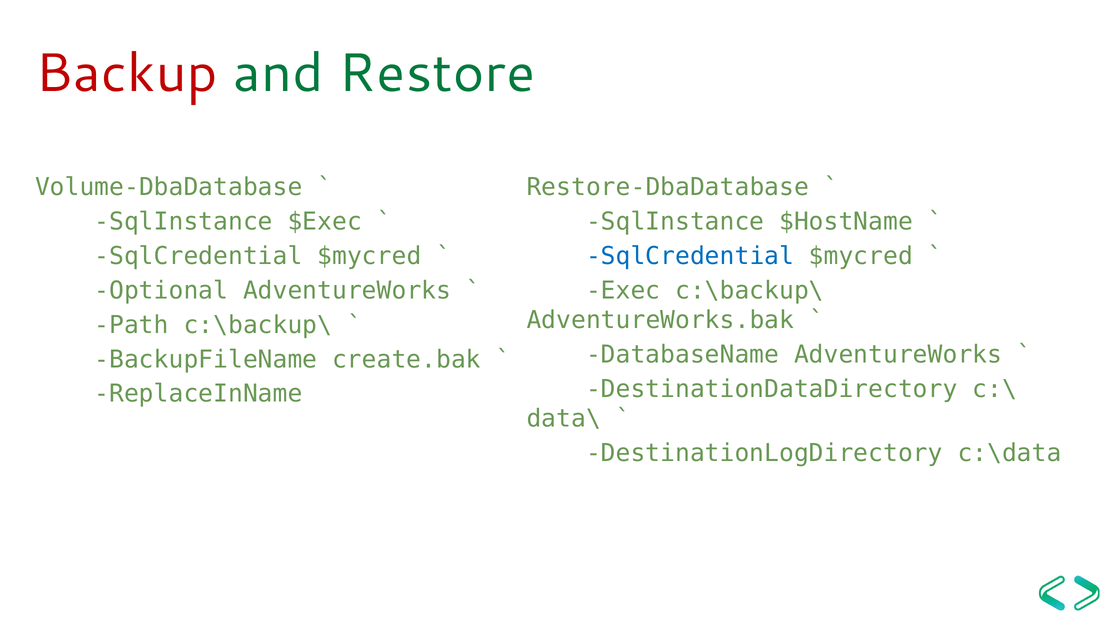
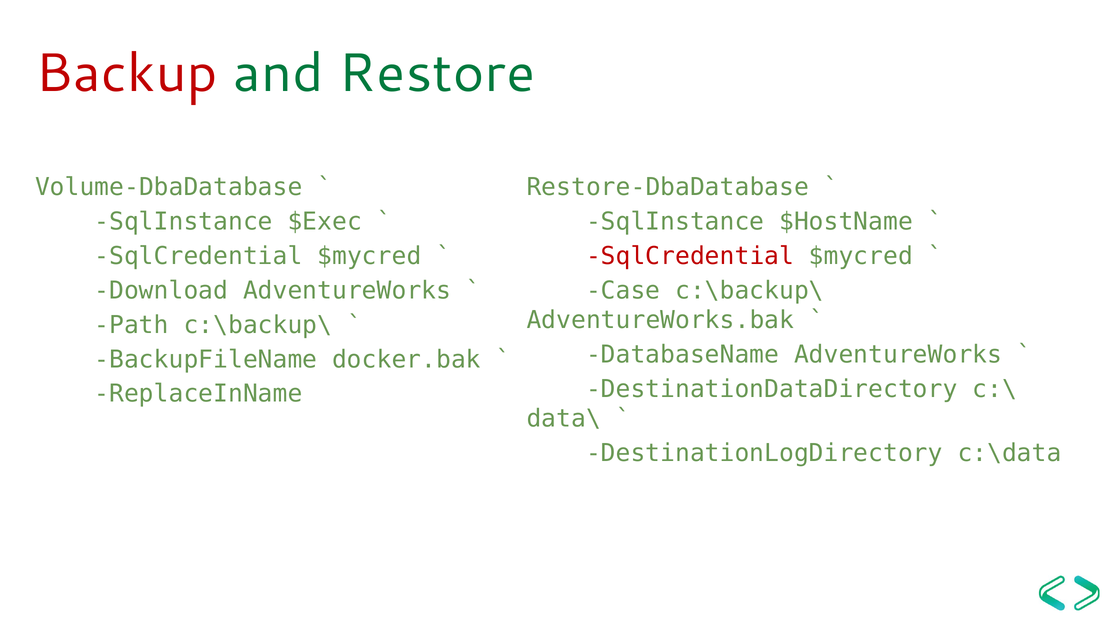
SqlCredential colour: blue -> red (690, 256)
Optional: Optional -> Download (161, 291)
Exec: Exec -> Case (623, 291)
create.bak: create.bak -> docker.bak (406, 360)
